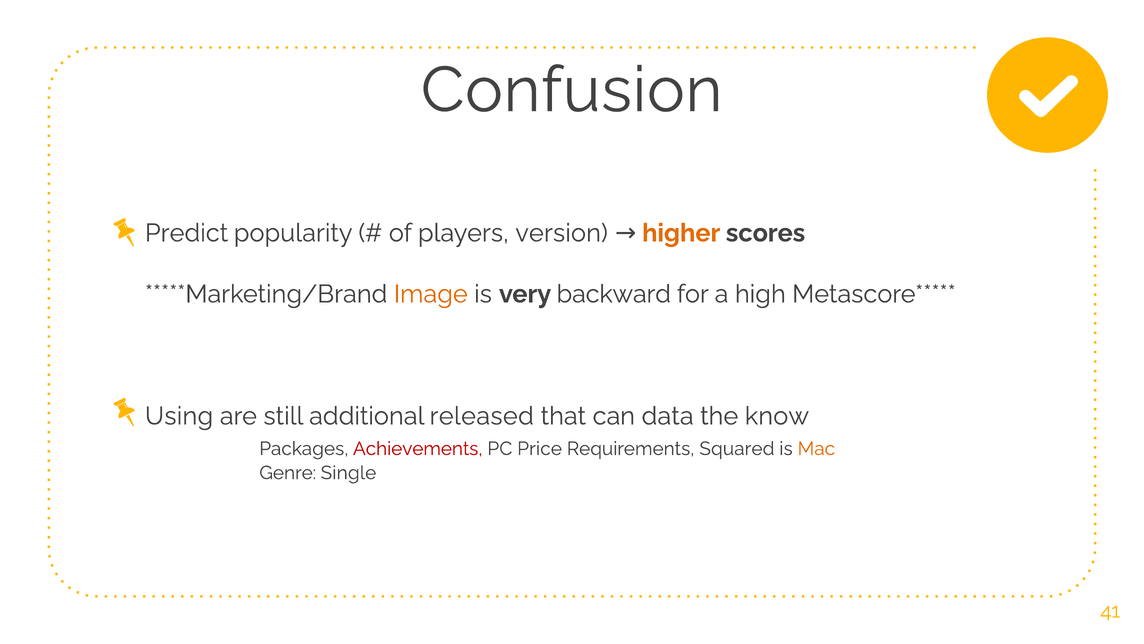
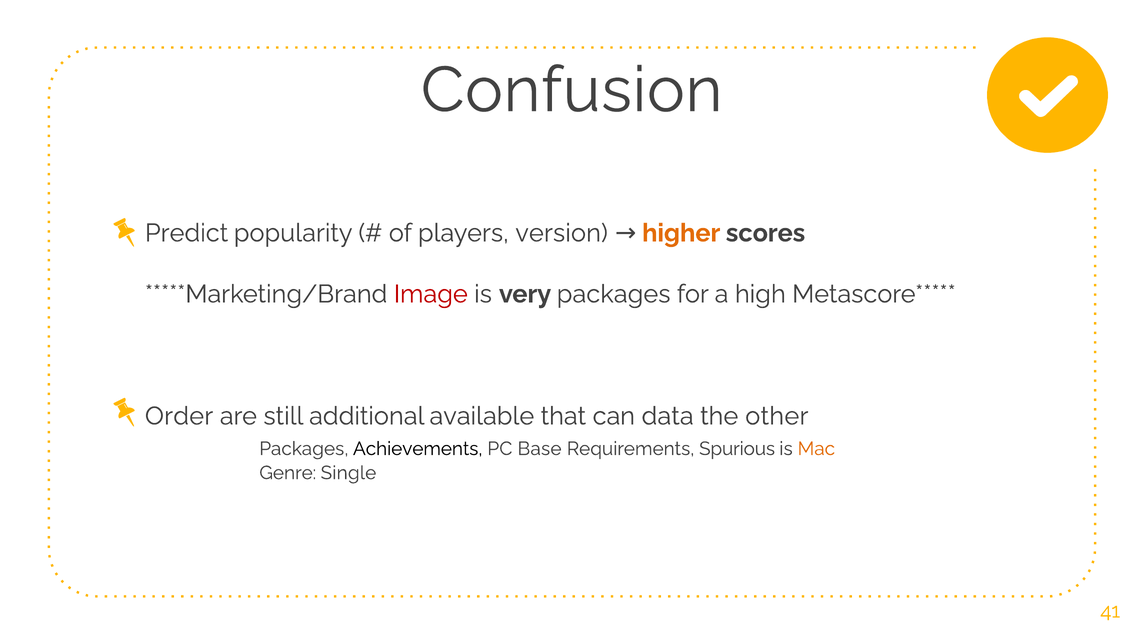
Image colour: orange -> red (431, 294)
very backward: backward -> packages (614, 294)
Using: Using -> Order (179, 416)
released: released -> available (482, 416)
know: know -> other (777, 416)
Achievements colour: red -> black (418, 448)
Price: Price -> Base (540, 448)
Squared: Squared -> Spurious (737, 448)
